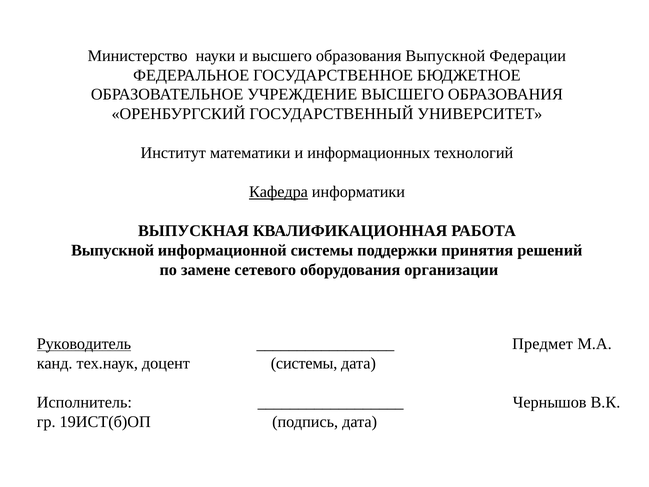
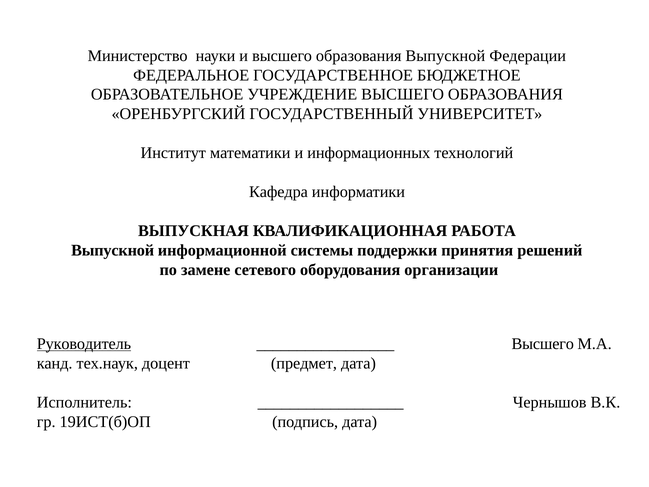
Кафедра underline: present -> none (278, 192)
Предмет: Предмет -> Высшего (543, 344)
доцент системы: системы -> предмет (304, 363)
